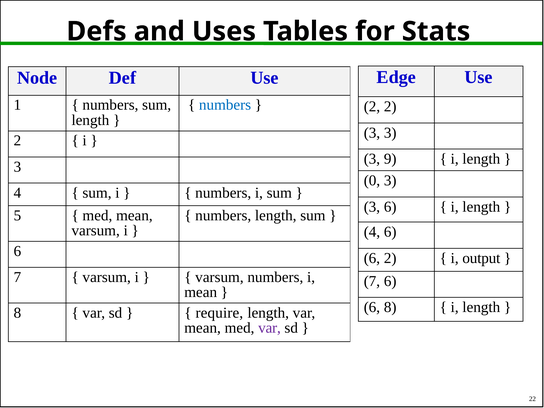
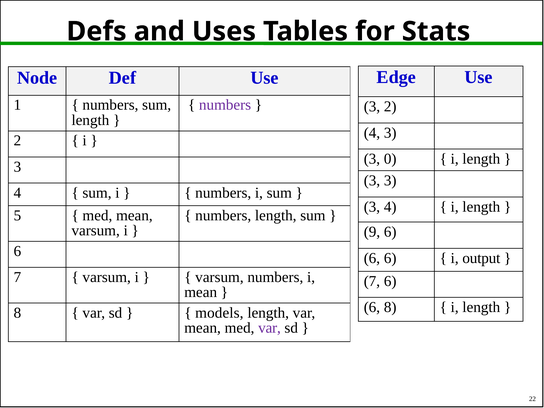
numbers colour: blue -> purple (225, 105)
2: 2 -> 3 (372, 107)
3: 3 -> 4 (372, 133)
9: 9 -> 0 (390, 159)
0: 0 -> 3 (372, 181)
6: 6 -> 4 (390, 207)
4: 4 -> 9 (372, 232)
2: 2 -> 6 (390, 258)
require: require -> models (219, 313)
